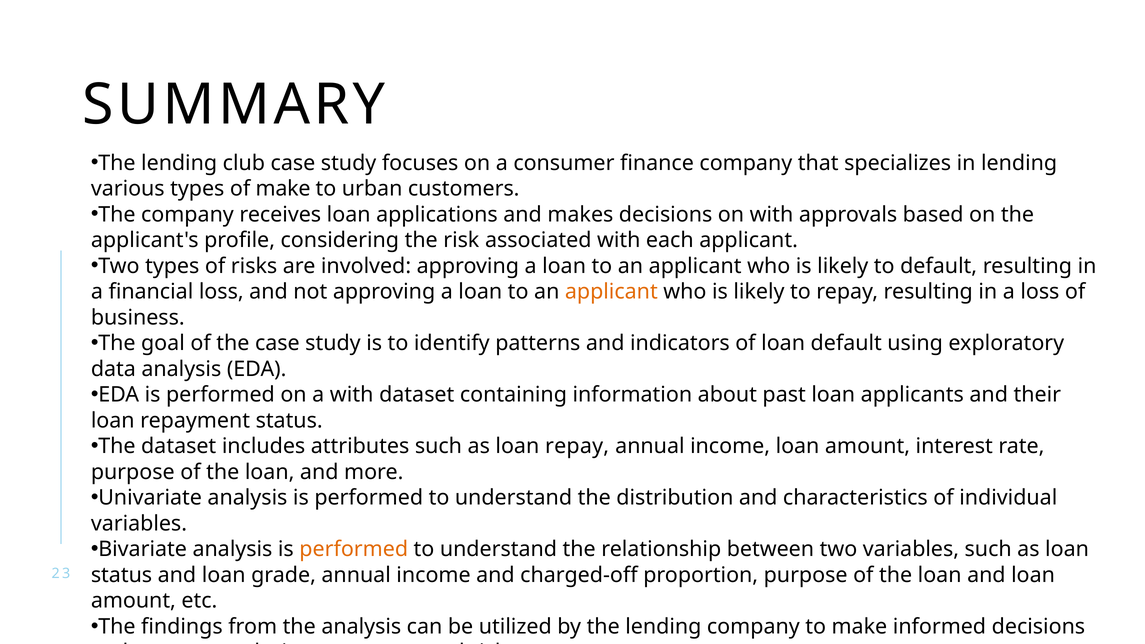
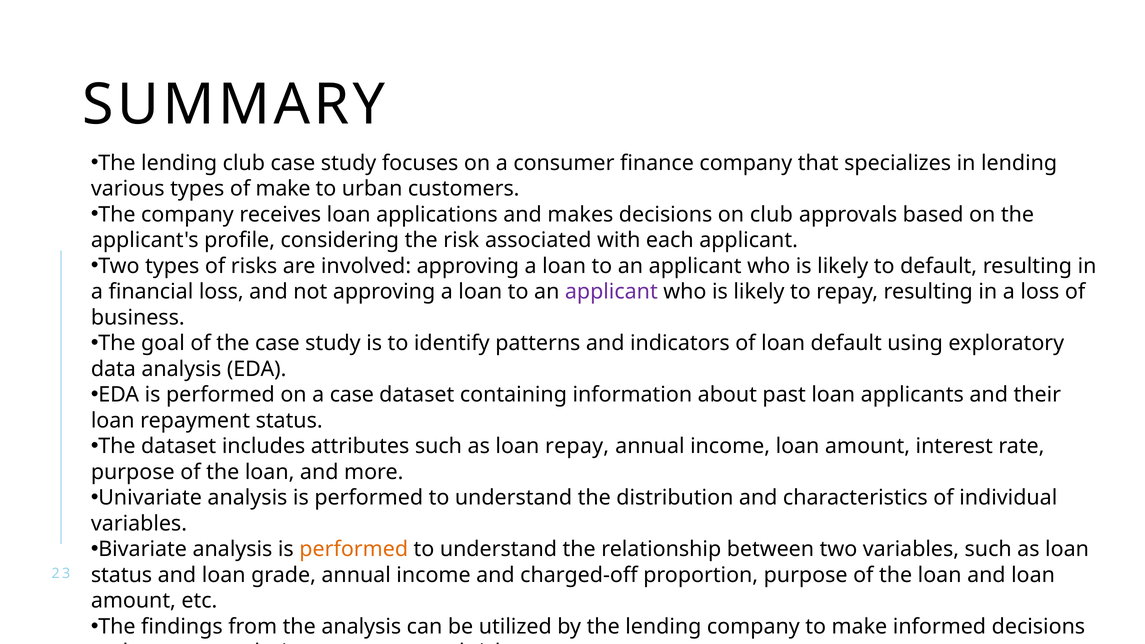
on with: with -> club (771, 214)
applicant colour: orange -> purple (611, 292)
a with: with -> case (352, 395)
